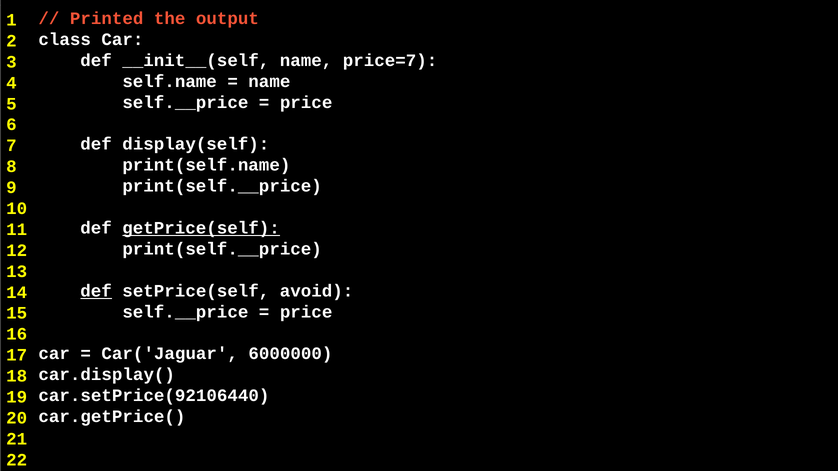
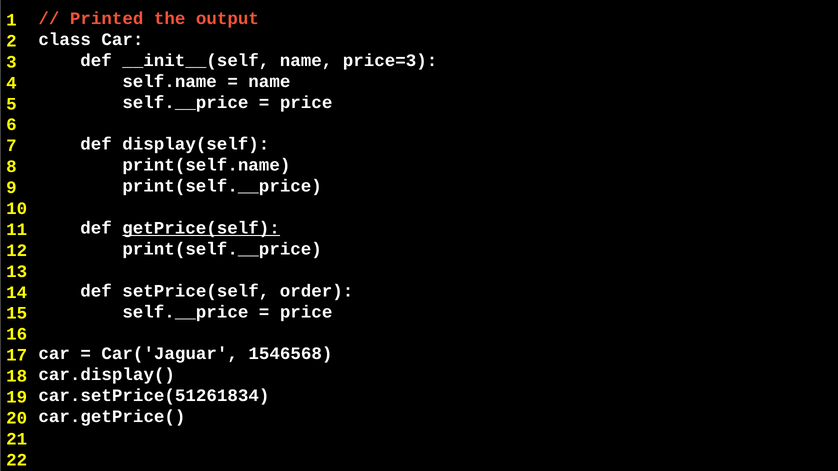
price=7: price=7 -> price=3 (390, 60)
def underline: present -> none (96, 291)
avoid: avoid -> order (317, 291)
6000000: 6000000 -> 1546568 (290, 354)
car.setPrice(92106440: car.setPrice(92106440 -> car.setPrice(51261834 (154, 396)
